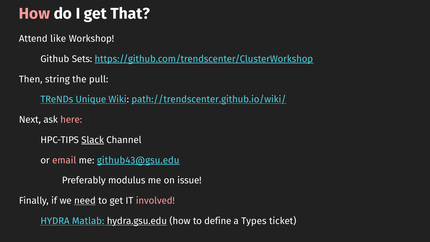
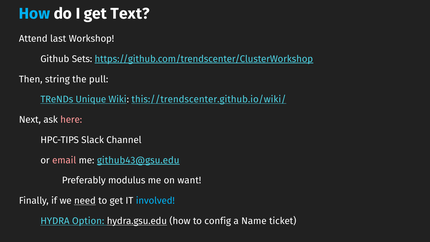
How colour: pink -> light blue (34, 14)
That: That -> Text (130, 14)
like: like -> last (58, 39)
path://trendscenter.github.io/wiki/: path://trendscenter.github.io/wiki/ -> this://trendscenter.github.io/wiki/ (209, 99)
Slack underline: present -> none (93, 140)
issue: issue -> want (189, 180)
involved colour: pink -> light blue (155, 201)
Matlab: Matlab -> Option (88, 221)
define: define -> config (218, 221)
Types: Types -> Name (254, 221)
